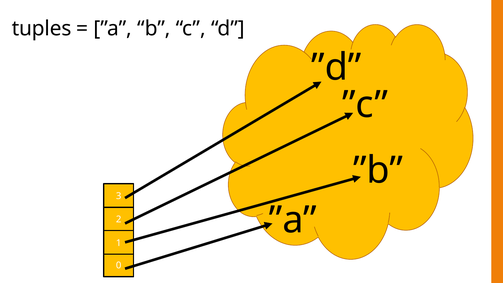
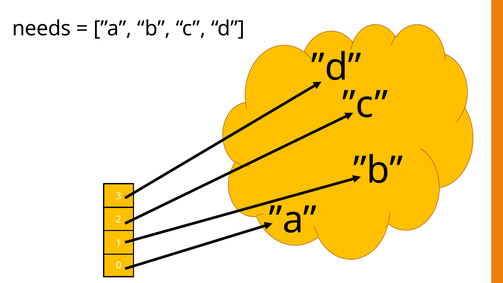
tuples: tuples -> needs (42, 29)
